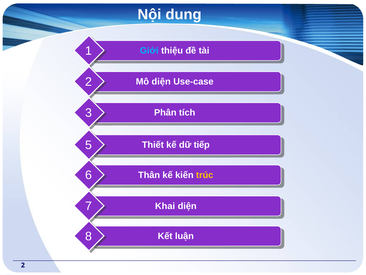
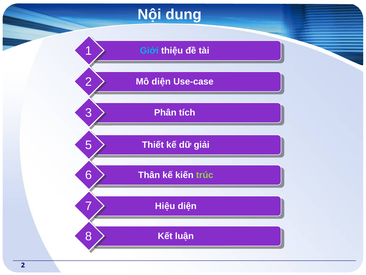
tiếp: tiếp -> giải (202, 145)
trúc colour: yellow -> light green (205, 175)
Khai: Khai -> Hiệu (165, 206)
